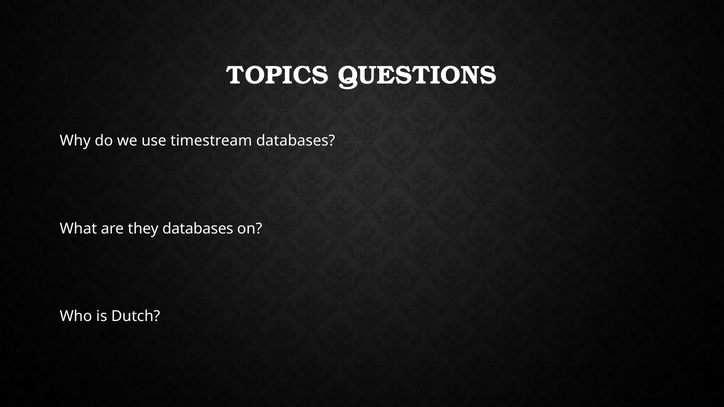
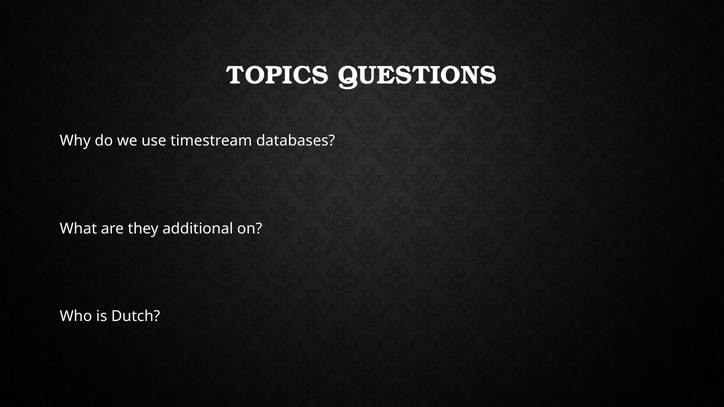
they databases: databases -> additional (198, 229)
